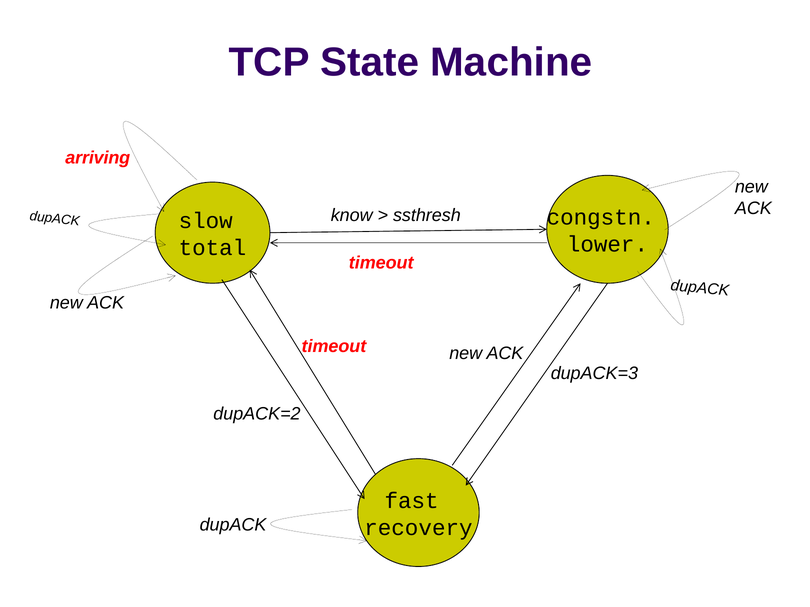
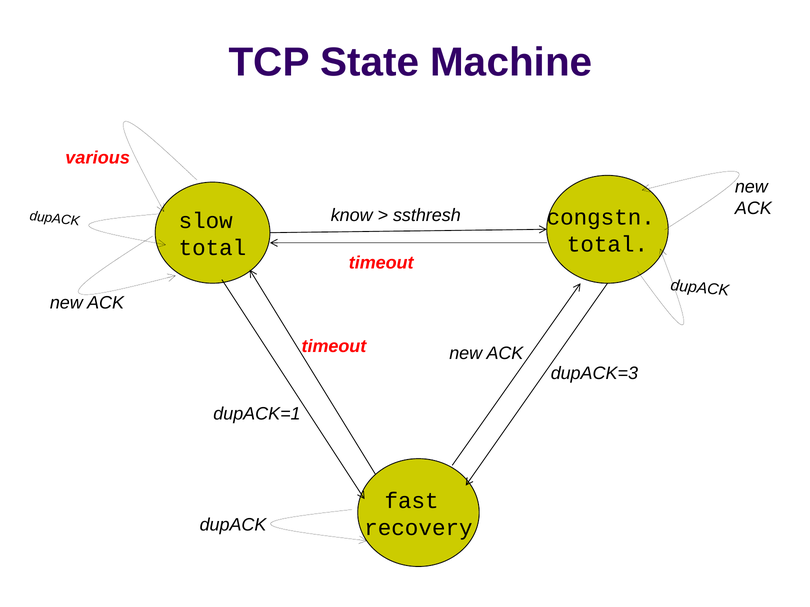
arriving: arriving -> various (98, 158)
lower: lower -> total (607, 245)
dupACK=2: dupACK=2 -> dupACK=1 (257, 414)
